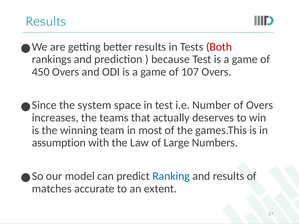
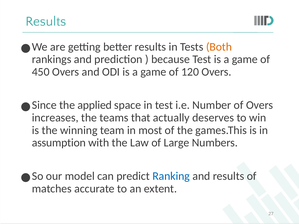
Both colour: red -> orange (219, 47)
107: 107 -> 120 (190, 72)
system: system -> applied (95, 105)
